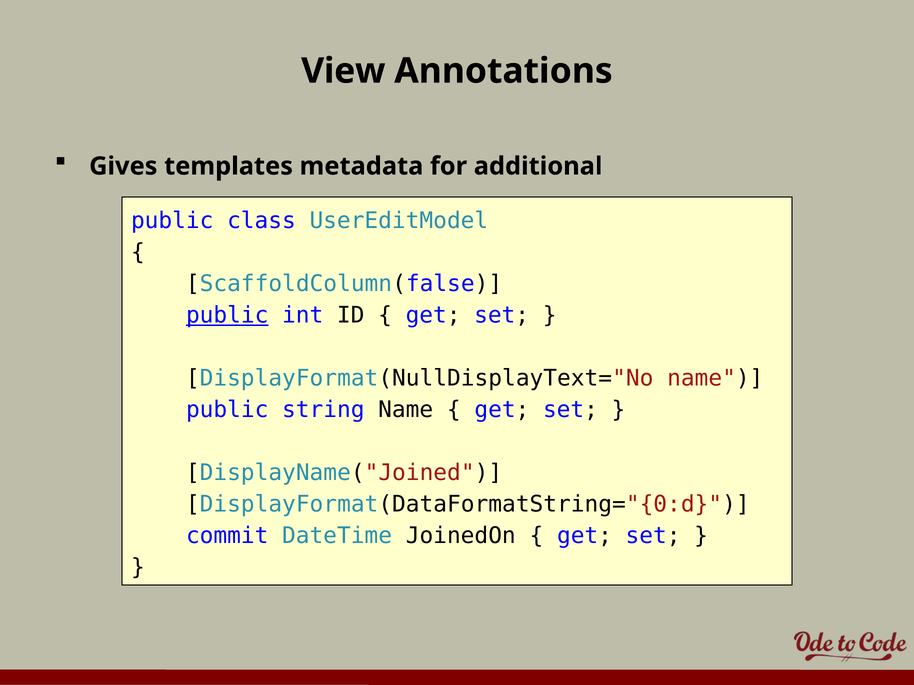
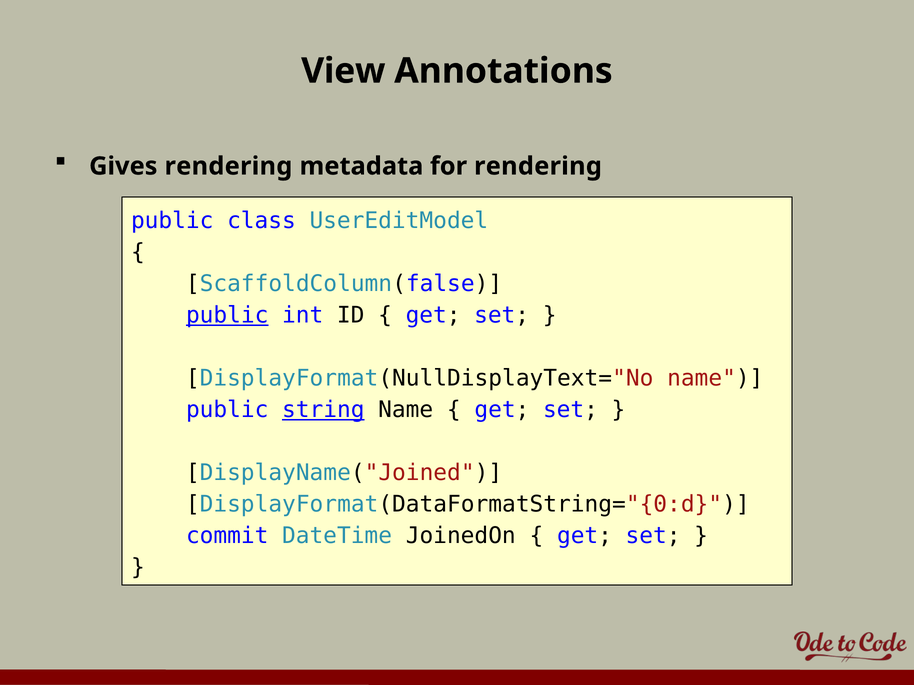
Gives templates: templates -> rendering (228, 166)
for additional: additional -> rendering (538, 166)
string underline: none -> present (323, 410)
